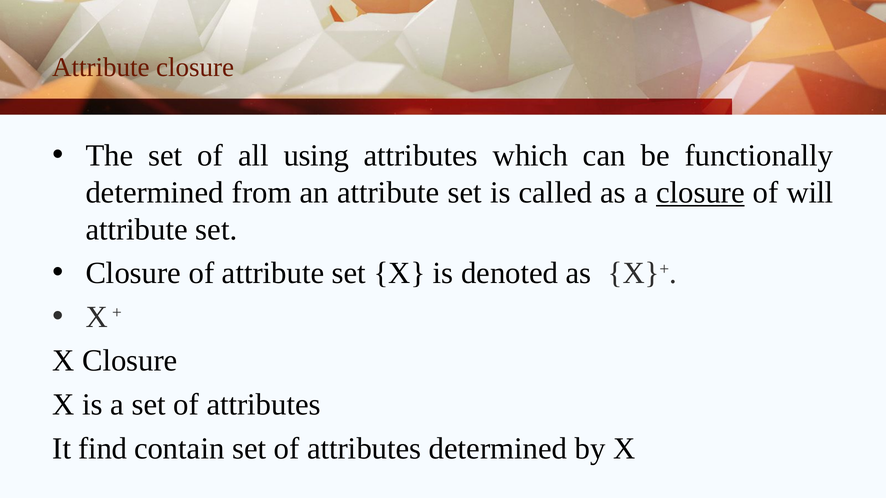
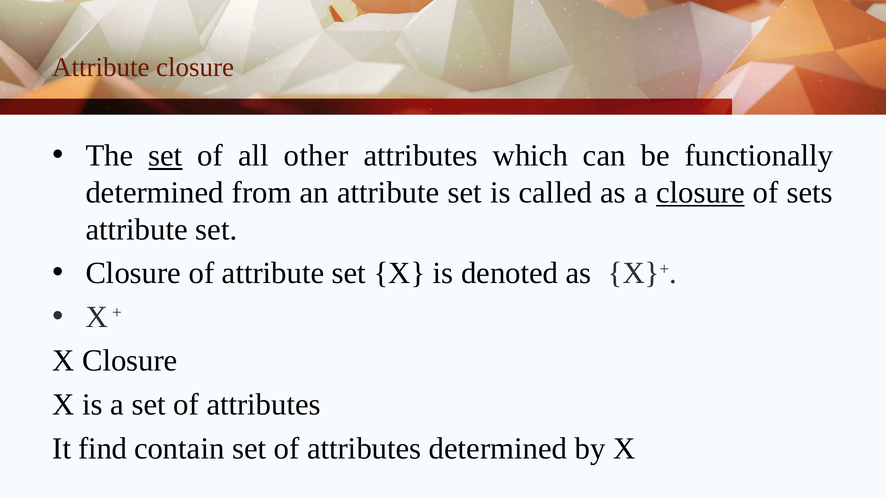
set underline: none -> present (165, 156)
using: using -> other (316, 156)
will: will -> sets (810, 193)
